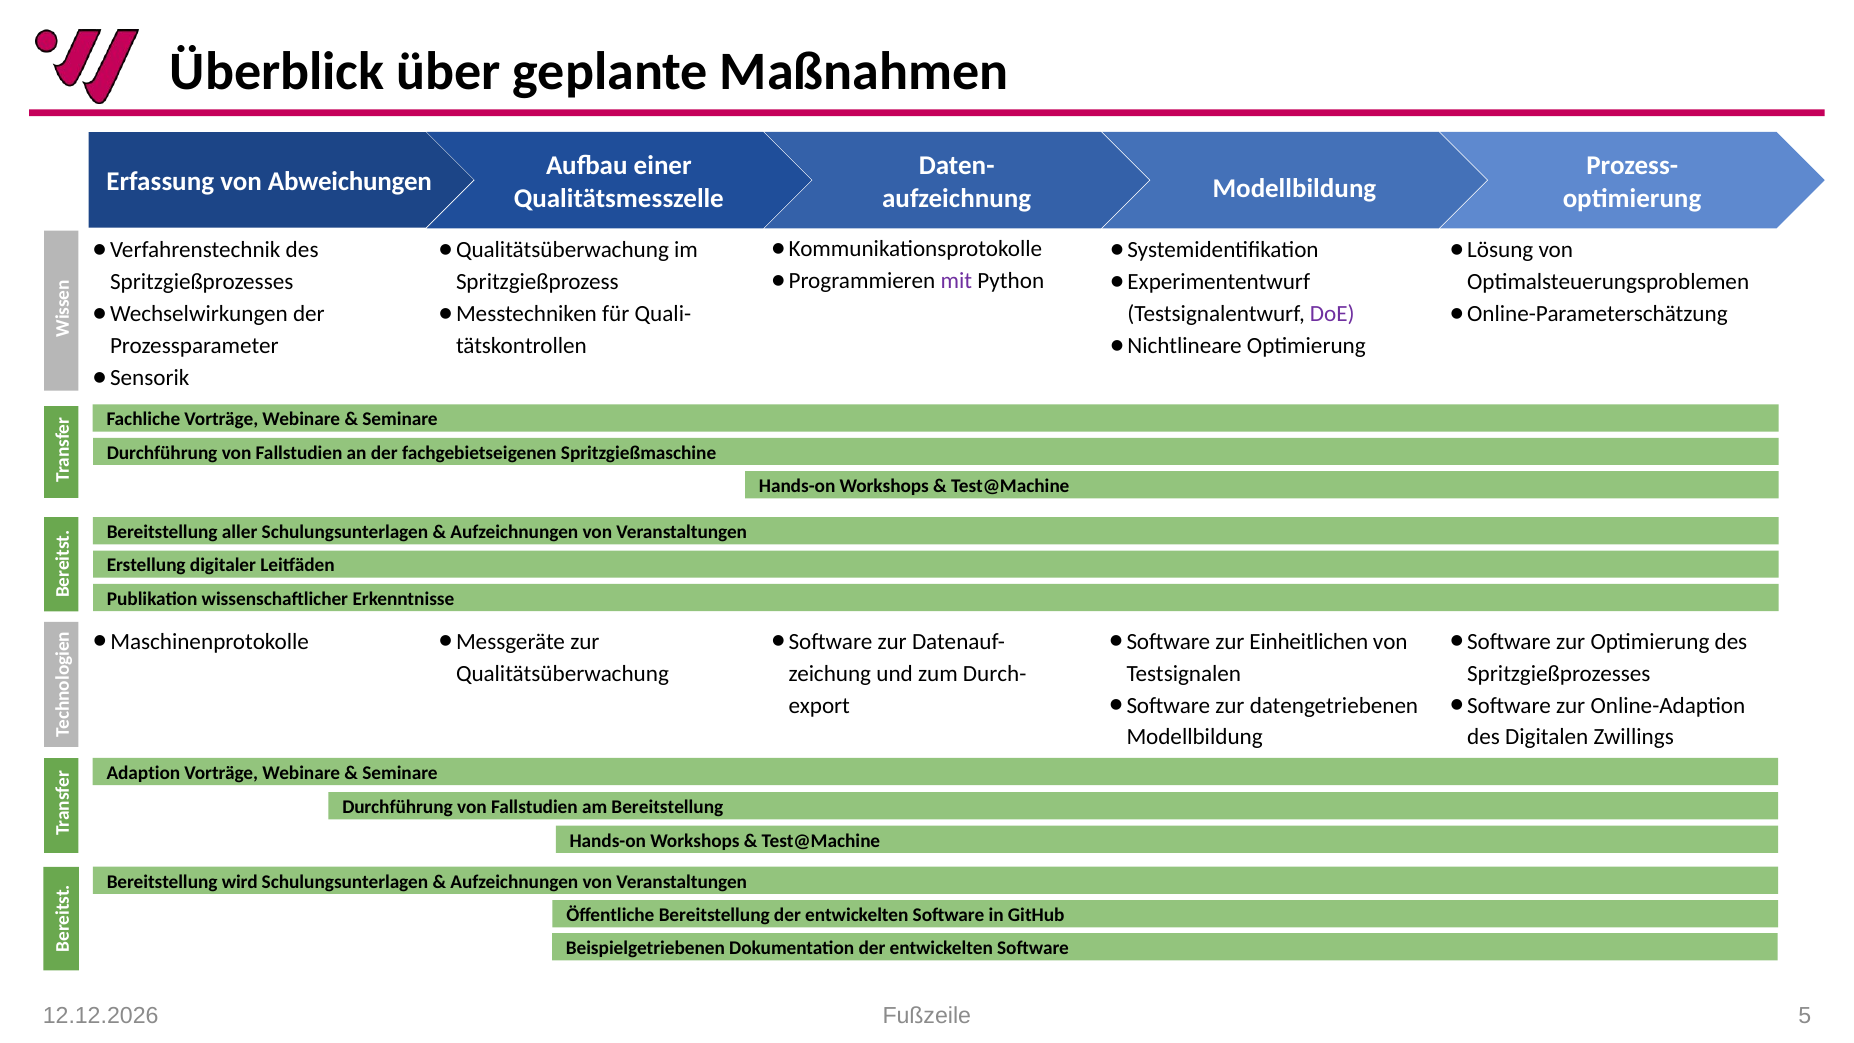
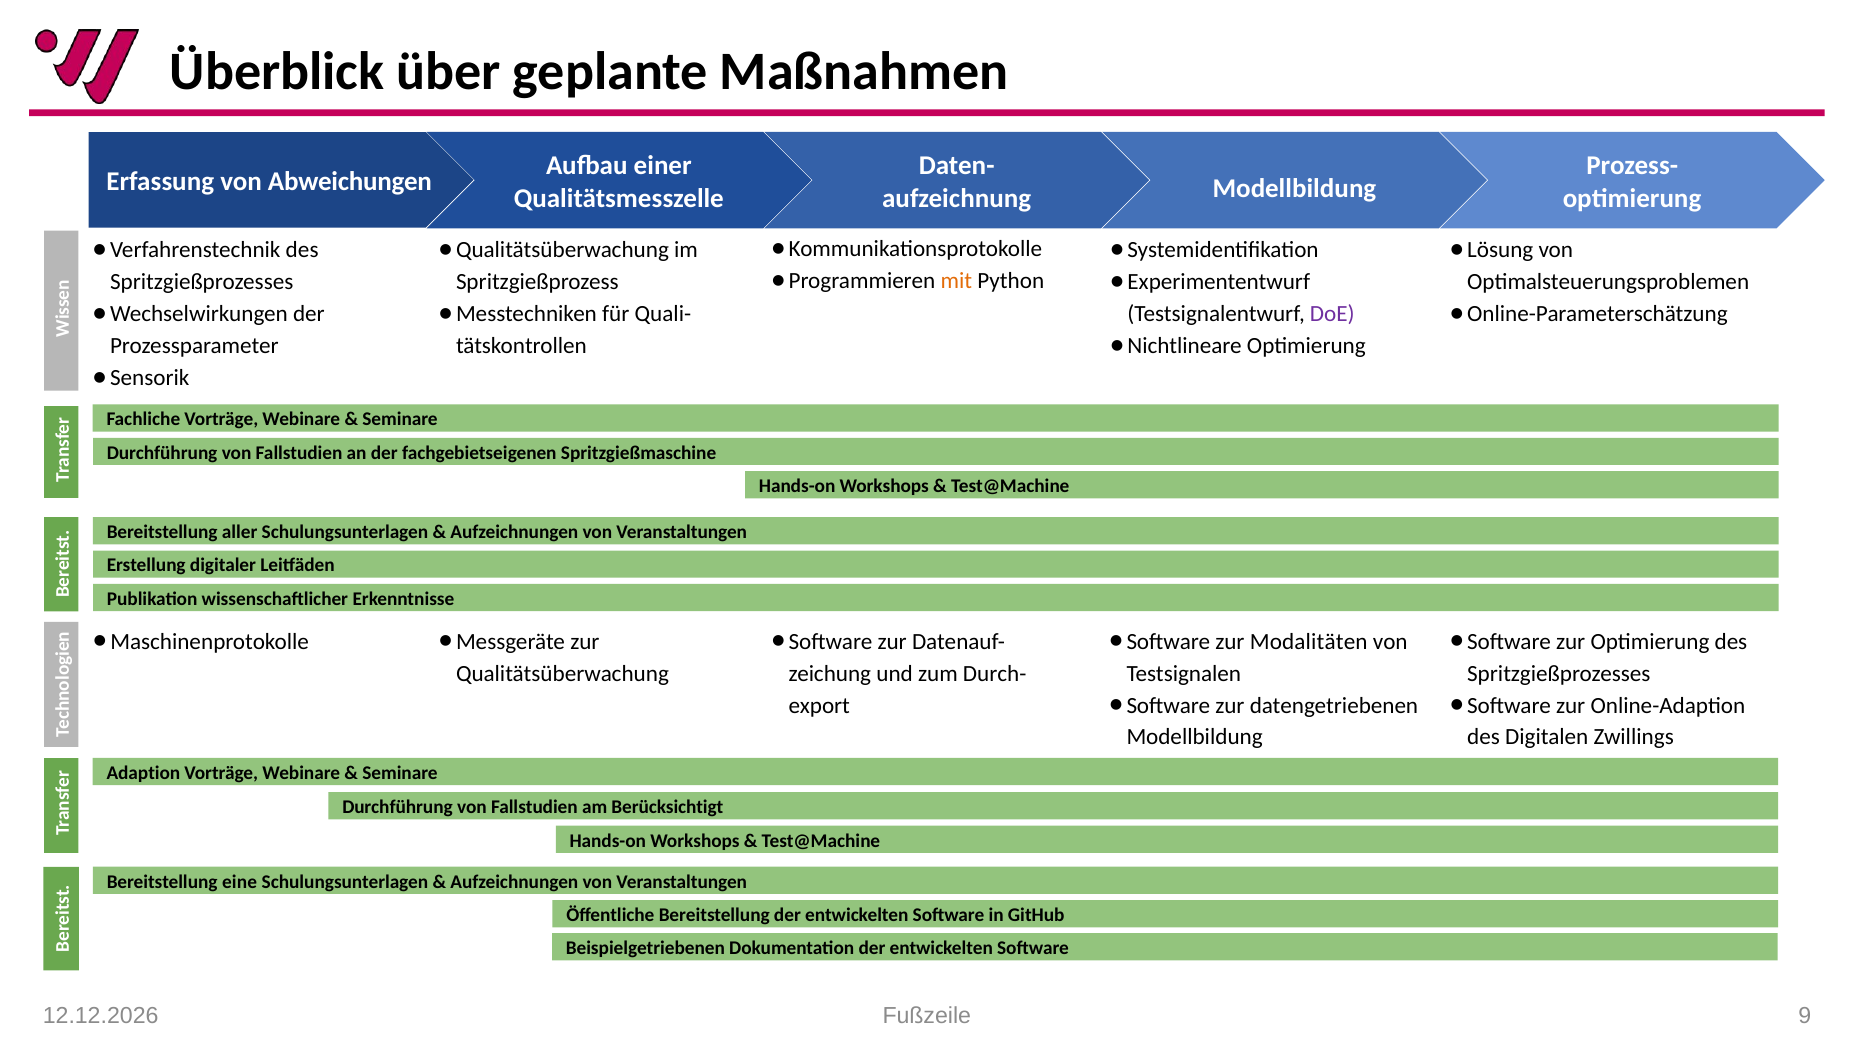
mit colour: purple -> orange (956, 281)
Einheitlichen: Einheitlichen -> Modalitäten (1309, 641)
am Bereitstellung: Bereitstellung -> Berücksichtigt (667, 807)
wird: wird -> eine (240, 882)
5: 5 -> 9 (1805, 1016)
